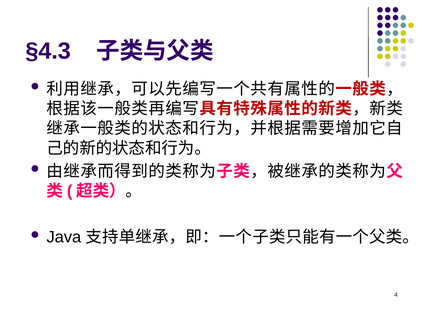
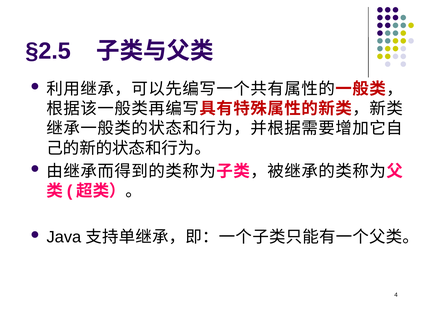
§4.3: §4.3 -> §2.5 (48, 51)
